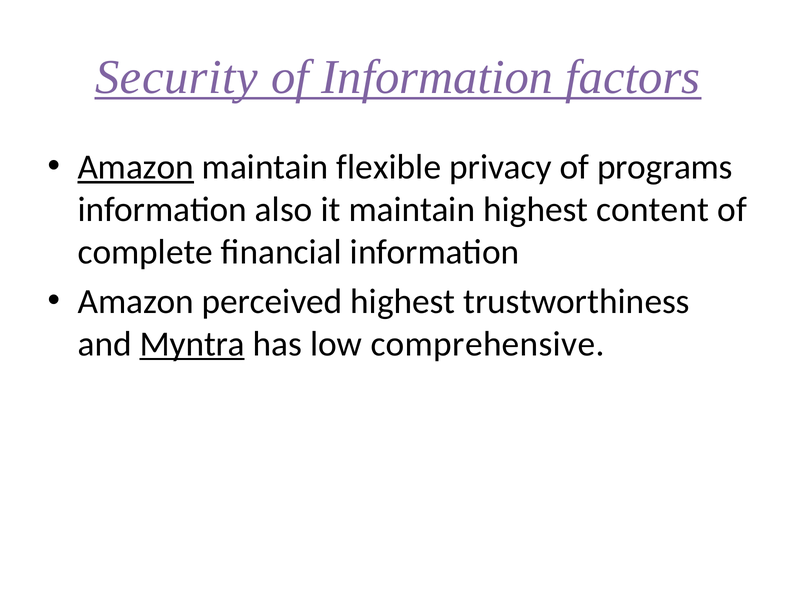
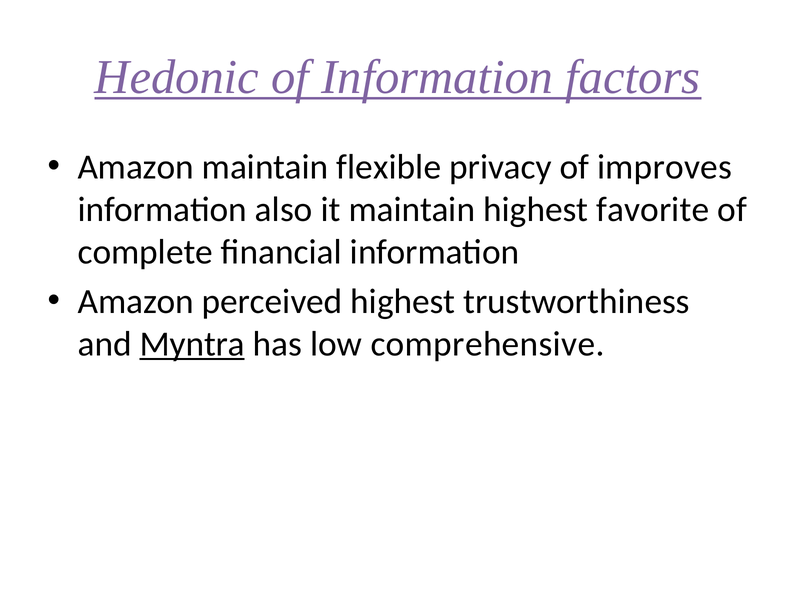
Security: Security -> Hedonic (177, 77)
Amazon underline: present -> none (136, 167)
programs: programs -> improves (665, 167)
content: content -> favorite (653, 209)
